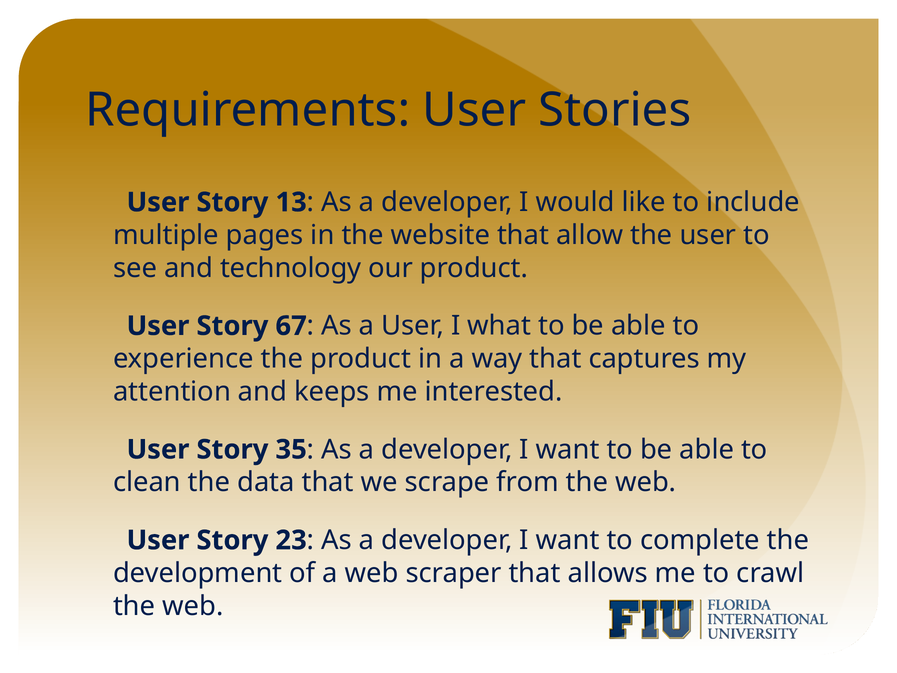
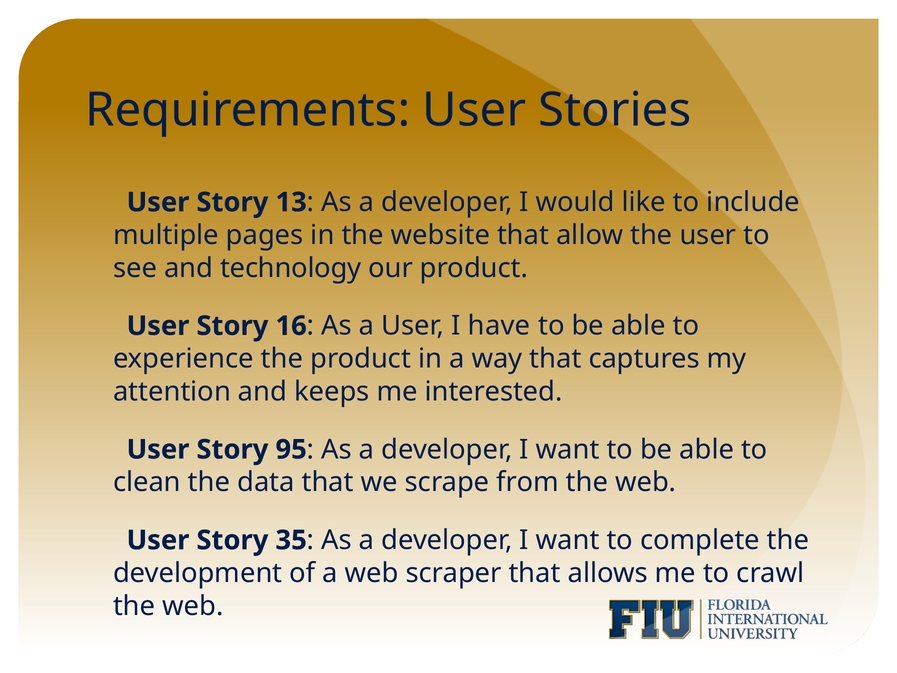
67: 67 -> 16 (291, 326)
what: what -> have (499, 326)
35: 35 -> 95 (291, 449)
23: 23 -> 35 (291, 540)
